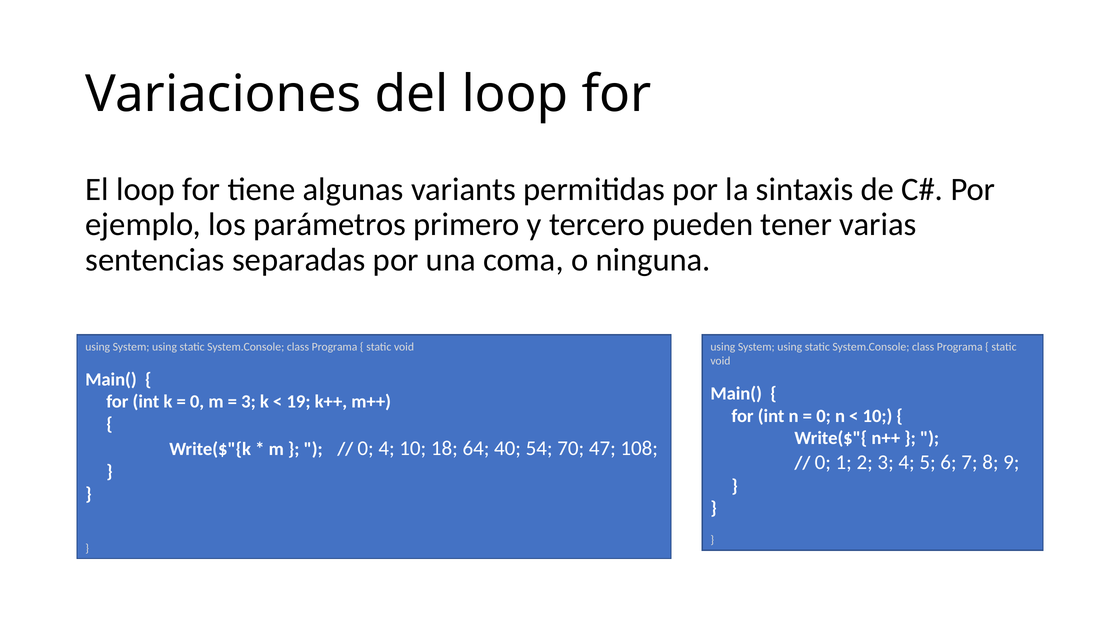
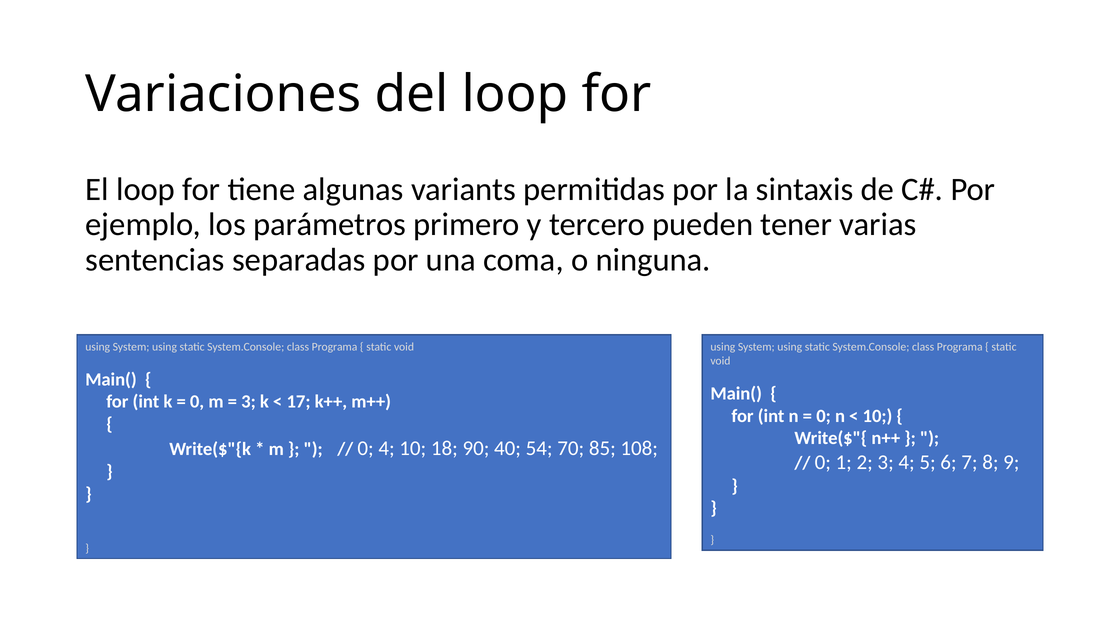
19: 19 -> 17 (299, 402)
64: 64 -> 90 (476, 448)
47: 47 -> 85 (602, 448)
